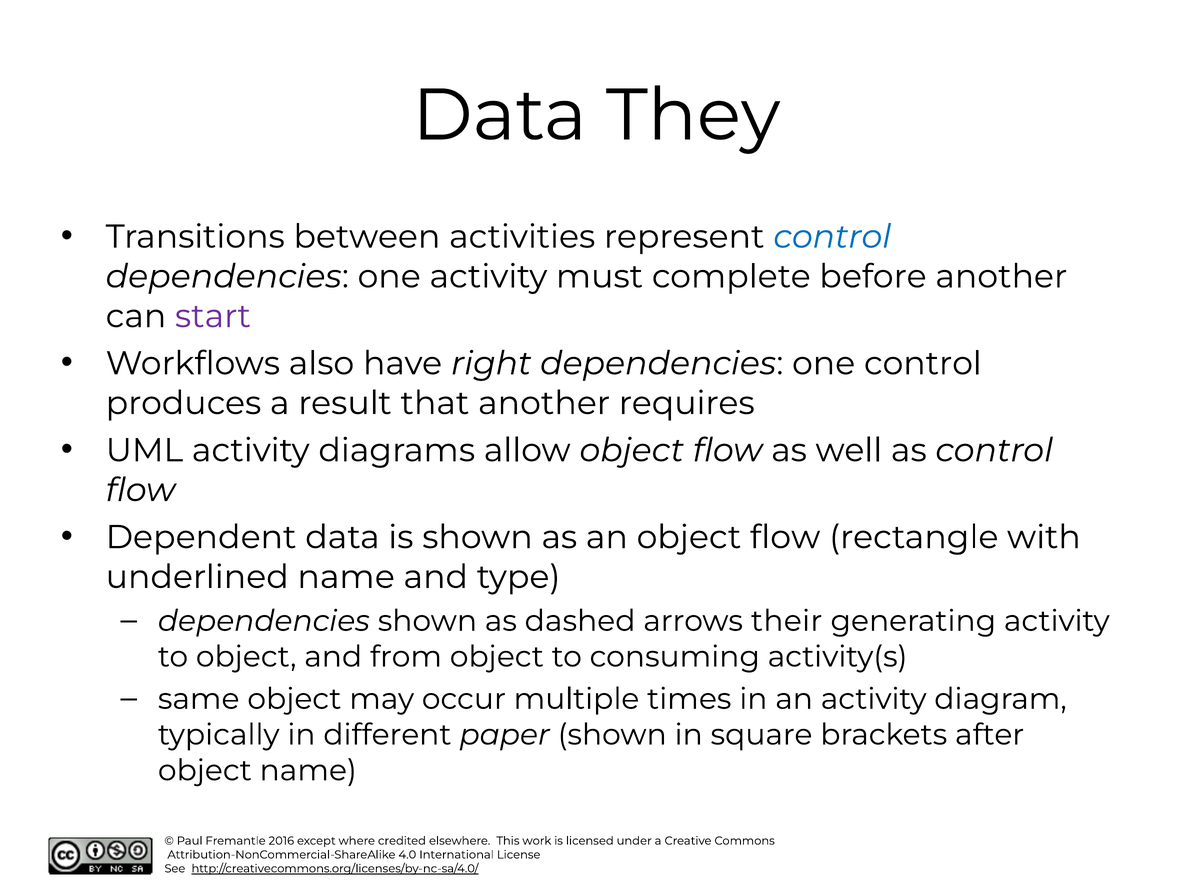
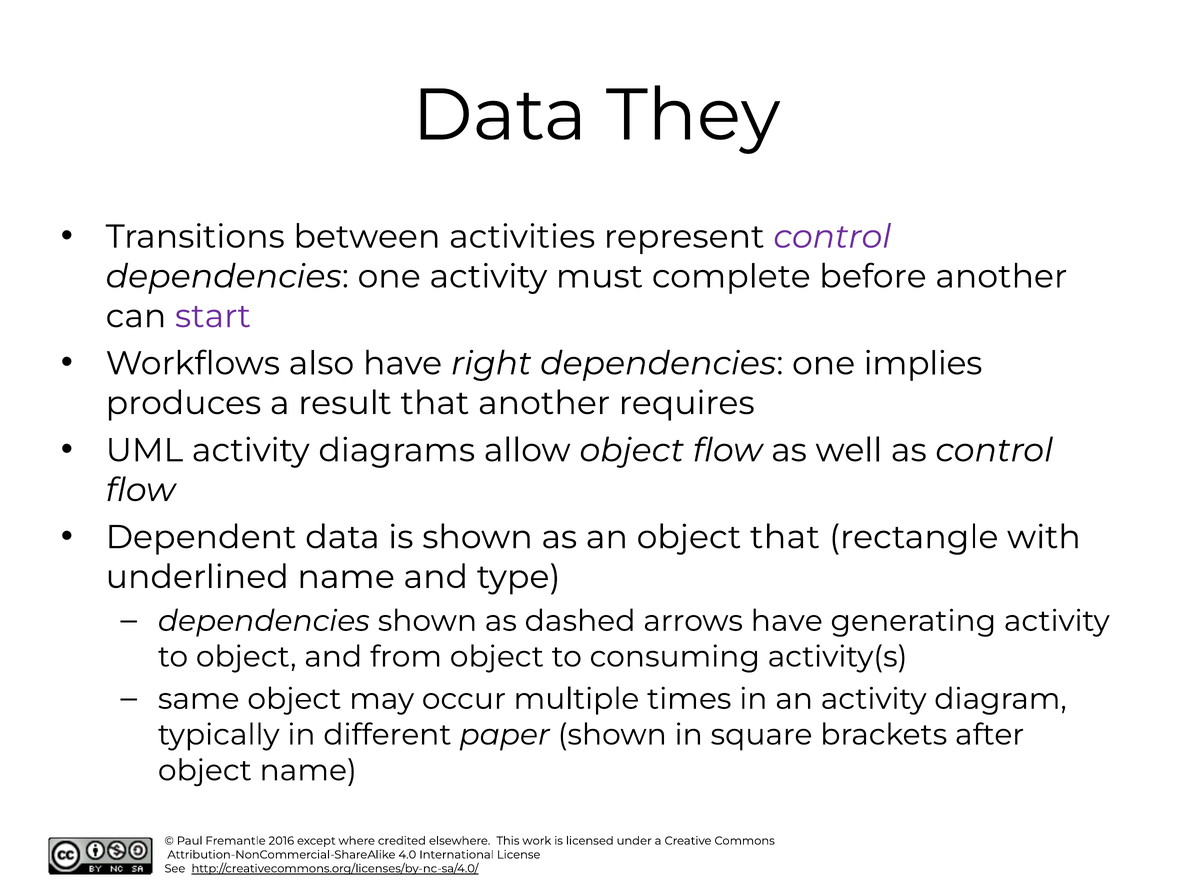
control colour: blue -> purple (832, 237)
one control: control -> implies (923, 364)
an object flow: flow -> that (785, 538)
arrows their: their -> have (787, 622)
